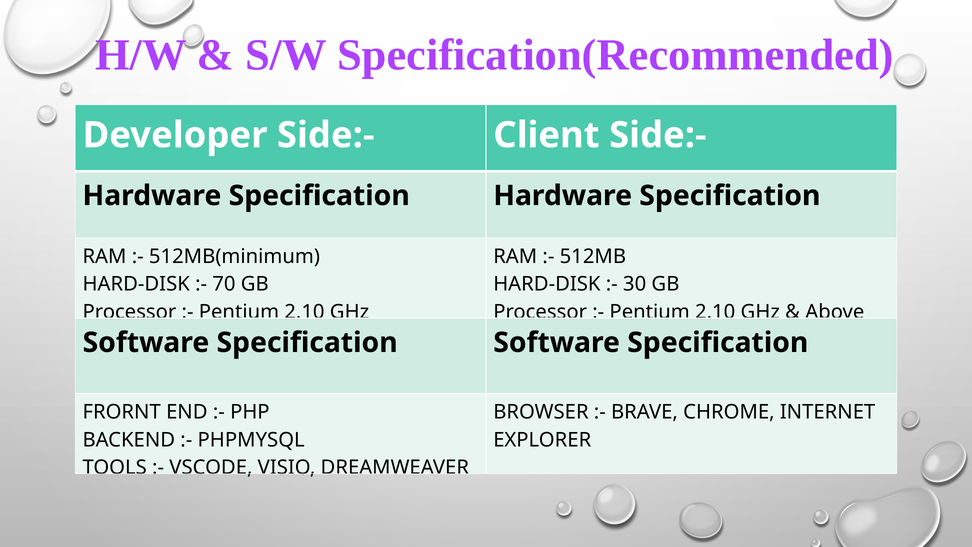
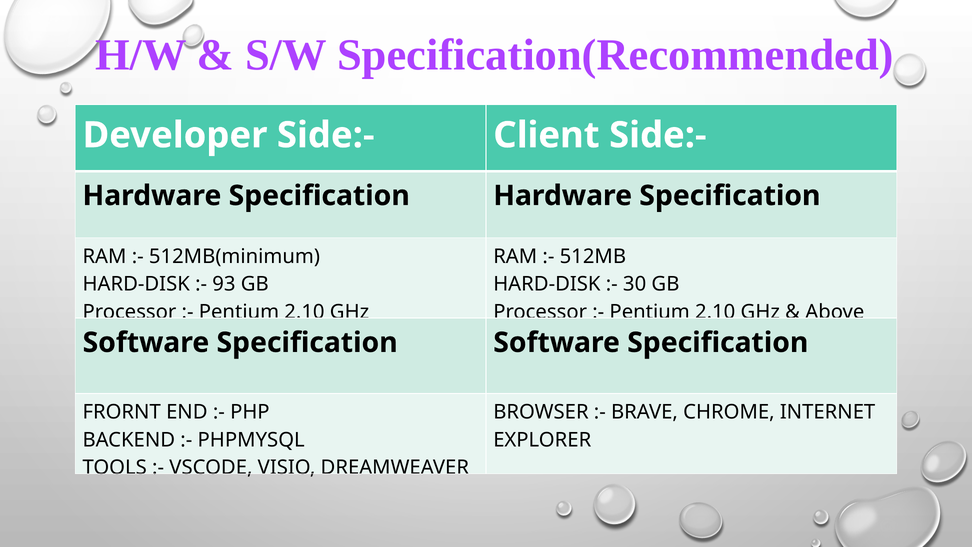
70: 70 -> 93 (224, 284)
